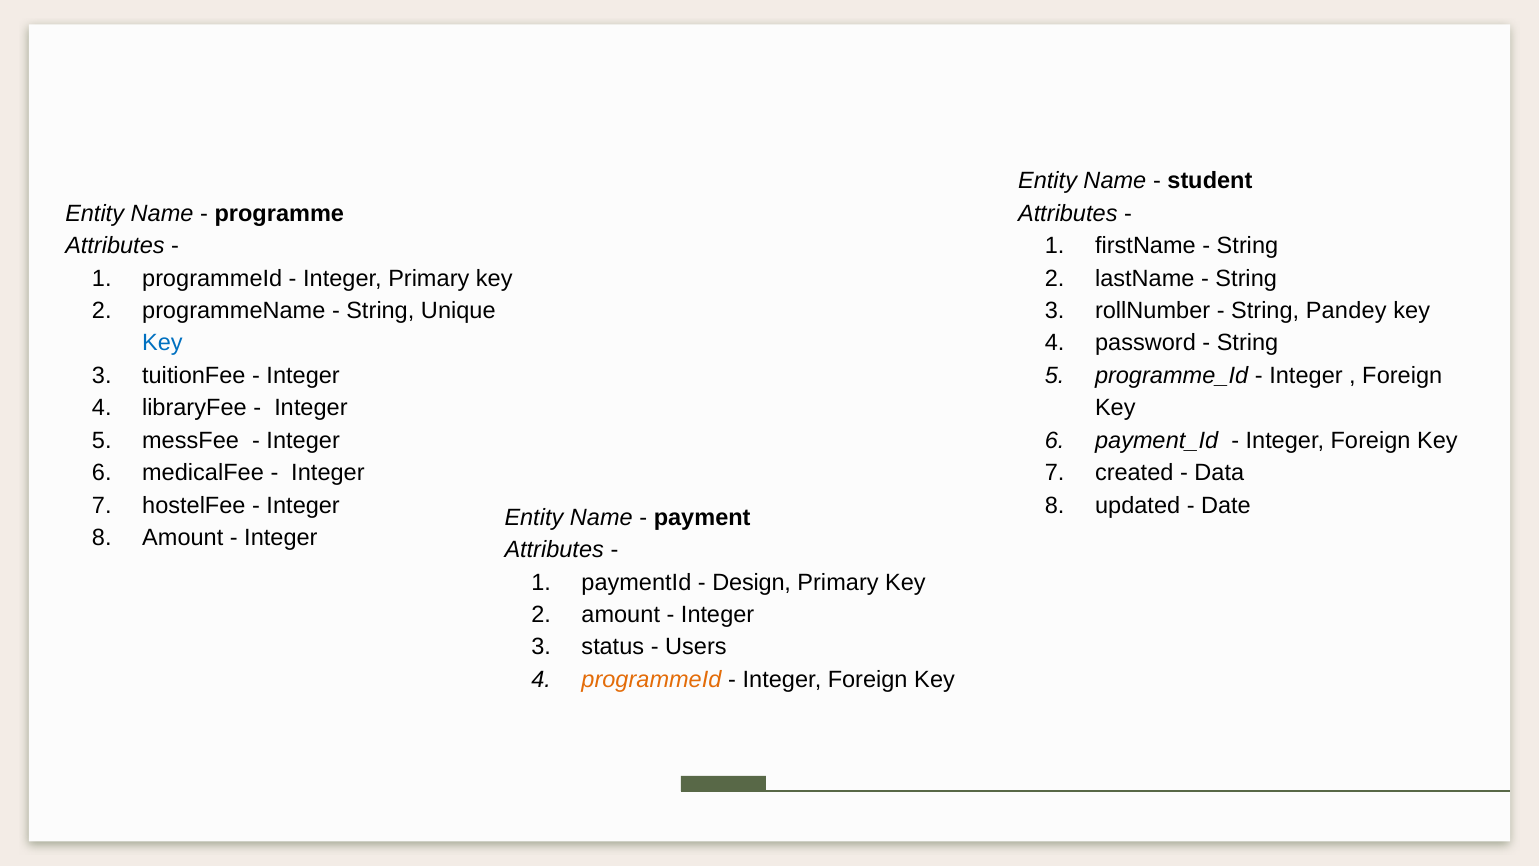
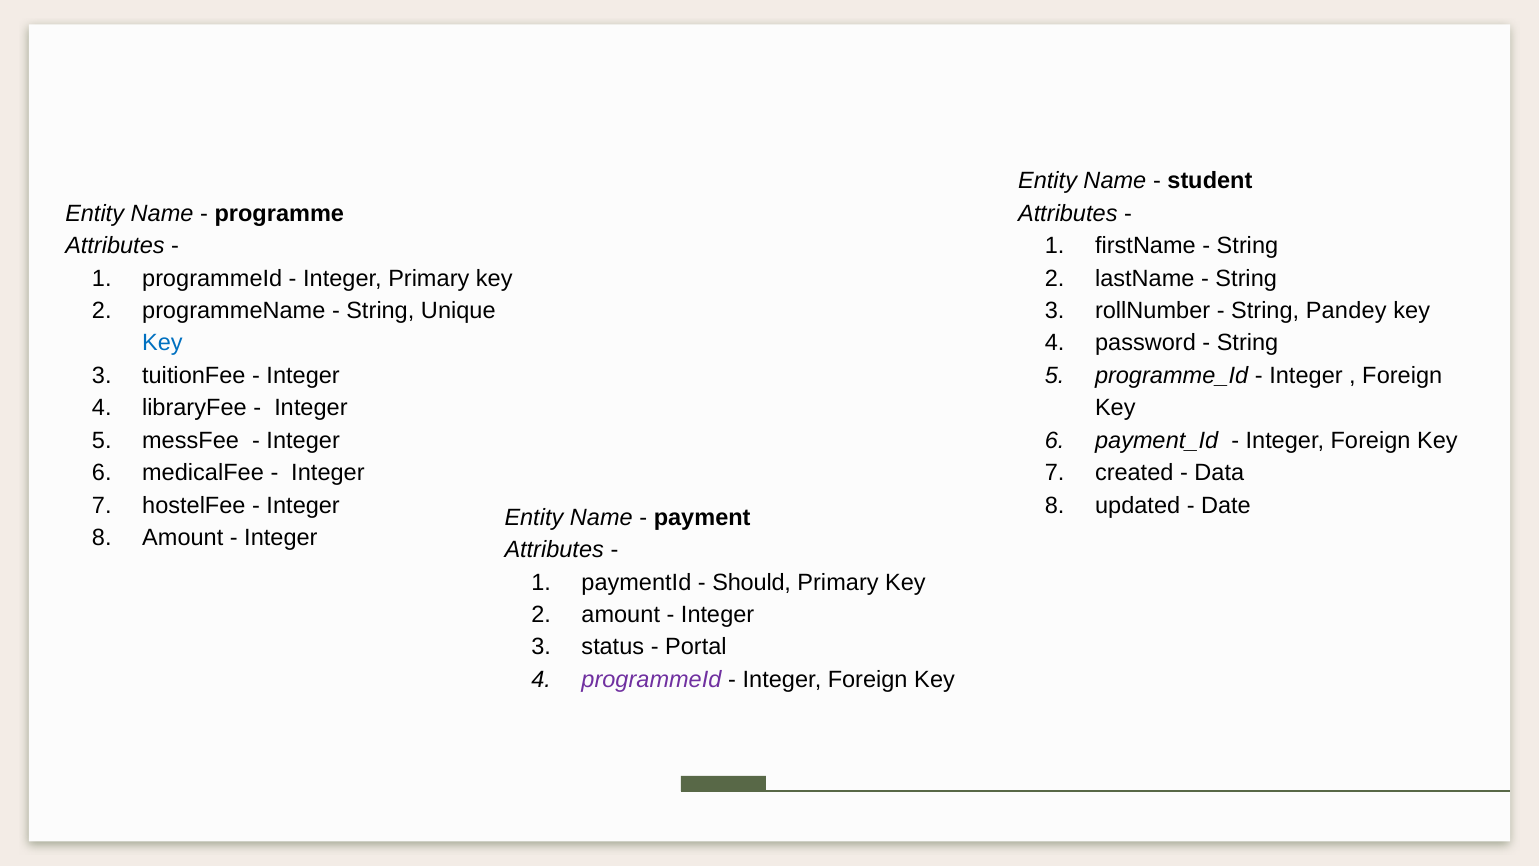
Design: Design -> Should (752, 582)
Users: Users -> Portal (696, 647)
programmeId colour: orange -> purple (651, 679)
